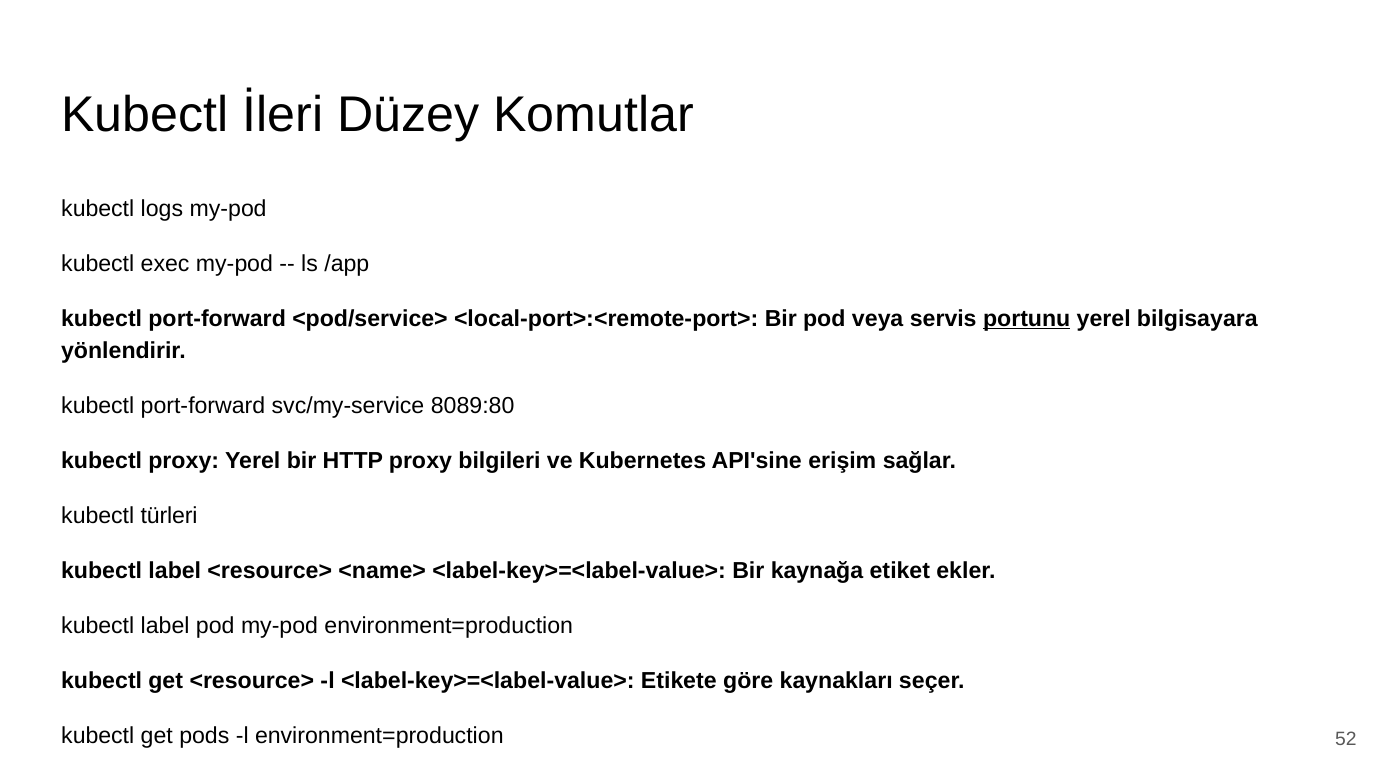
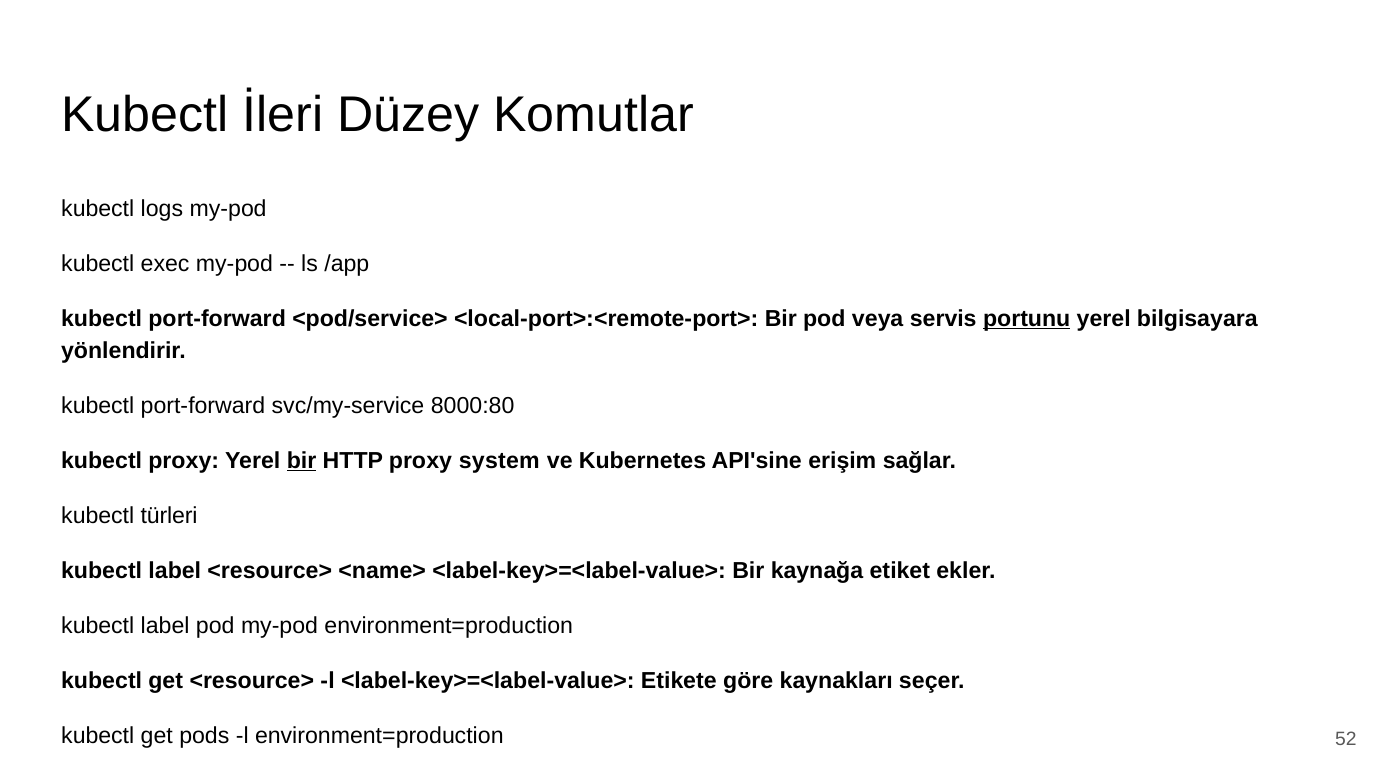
8089:80: 8089:80 -> 8000:80 (473, 406)
bir underline: none -> present (302, 461)
bilgileri: bilgileri -> system (499, 461)
